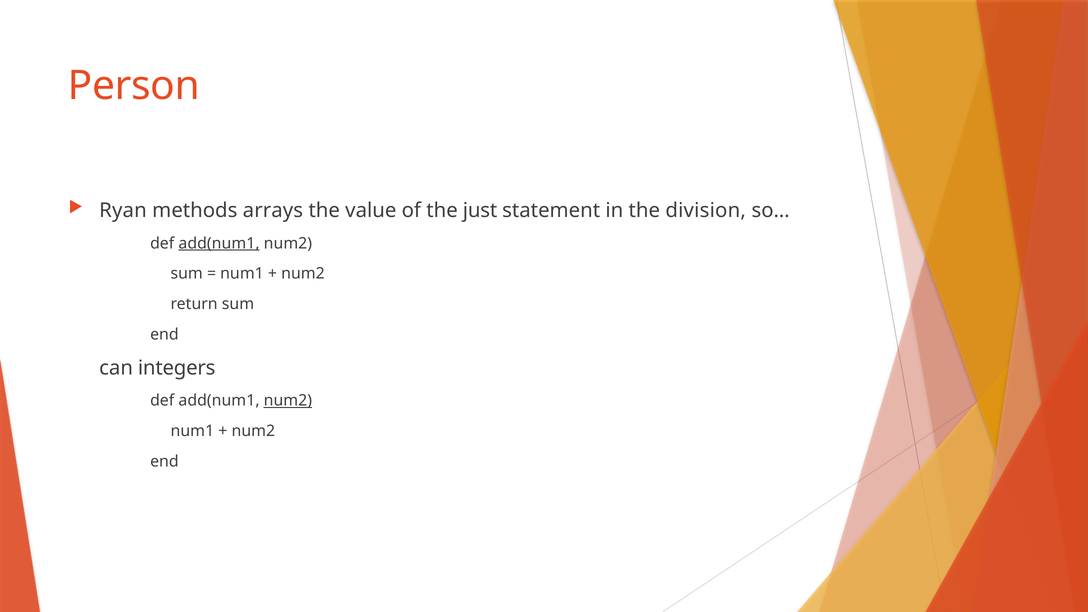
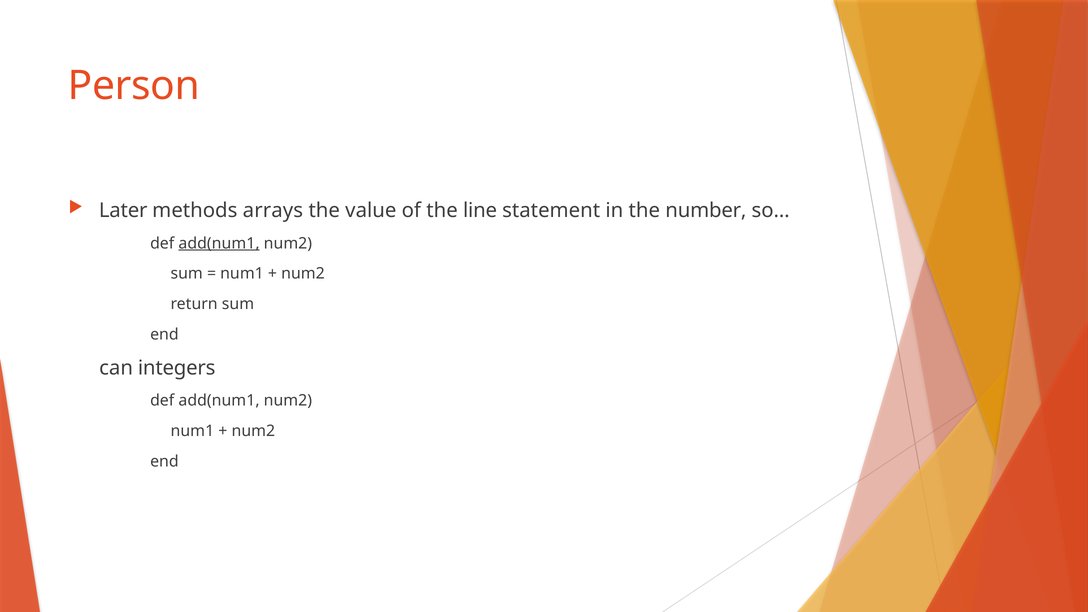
Ryan: Ryan -> Later (123, 211)
just: just -> line (480, 211)
division: division -> number (706, 211)
num2 underline: present -> none (288, 401)
